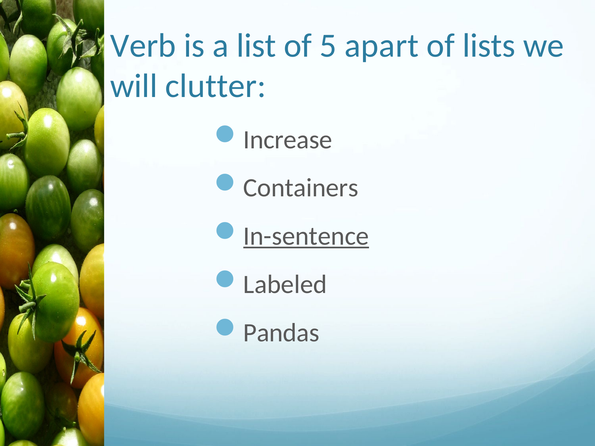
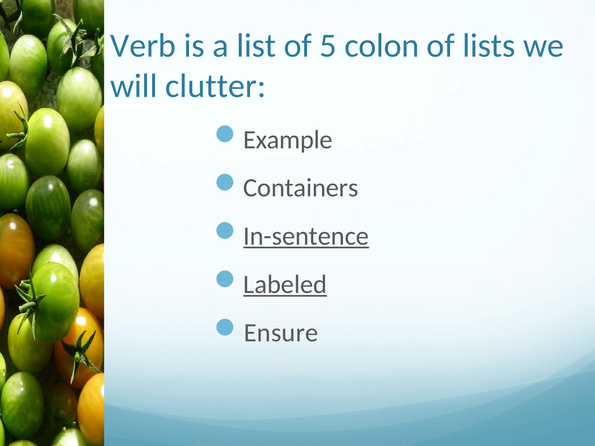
apart: apart -> colon (382, 46)
Increase: Increase -> Example (288, 140)
Labeled underline: none -> present (285, 285)
Pandas: Pandas -> Ensure (281, 333)
